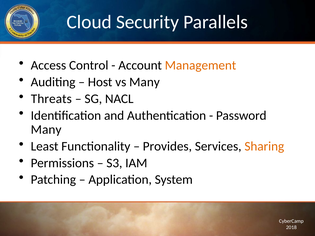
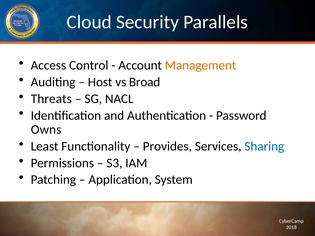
vs Many: Many -> Broad (145, 82)
Many: Many -> Owns (46, 130)
Sharing colour: orange -> blue (264, 146)
